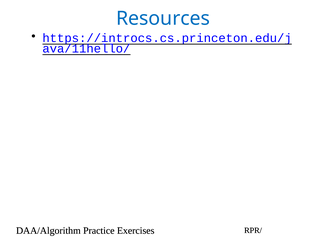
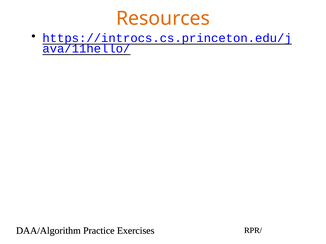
Resources colour: blue -> orange (163, 19)
